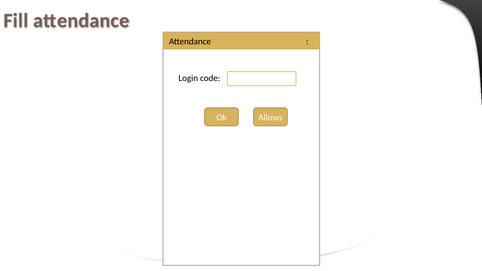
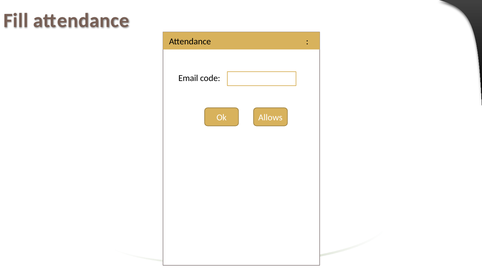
Login: Login -> Email (188, 78)
